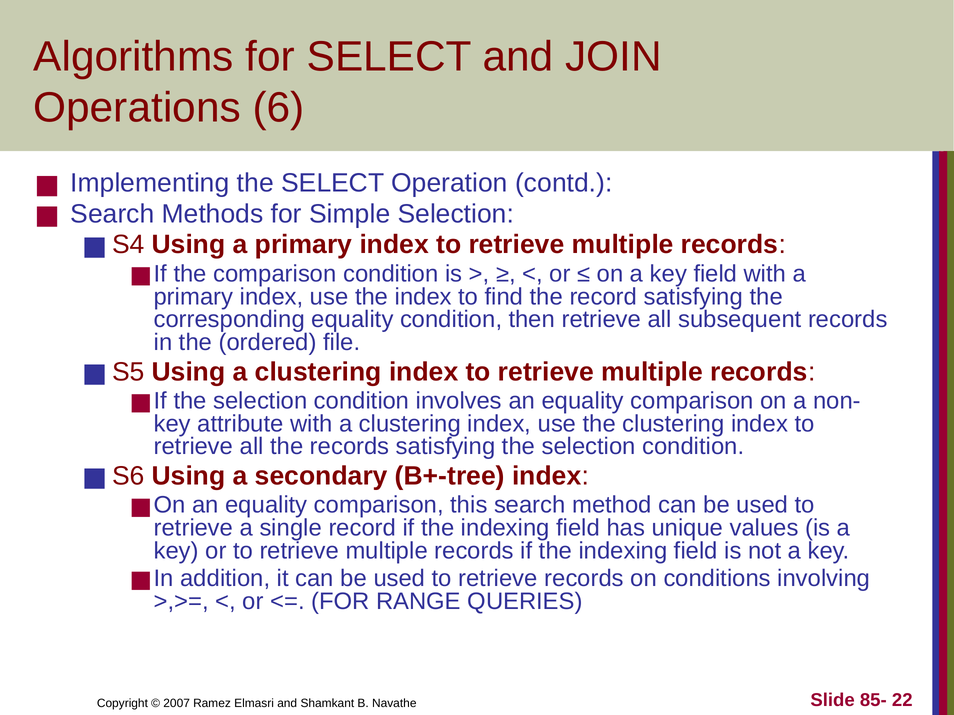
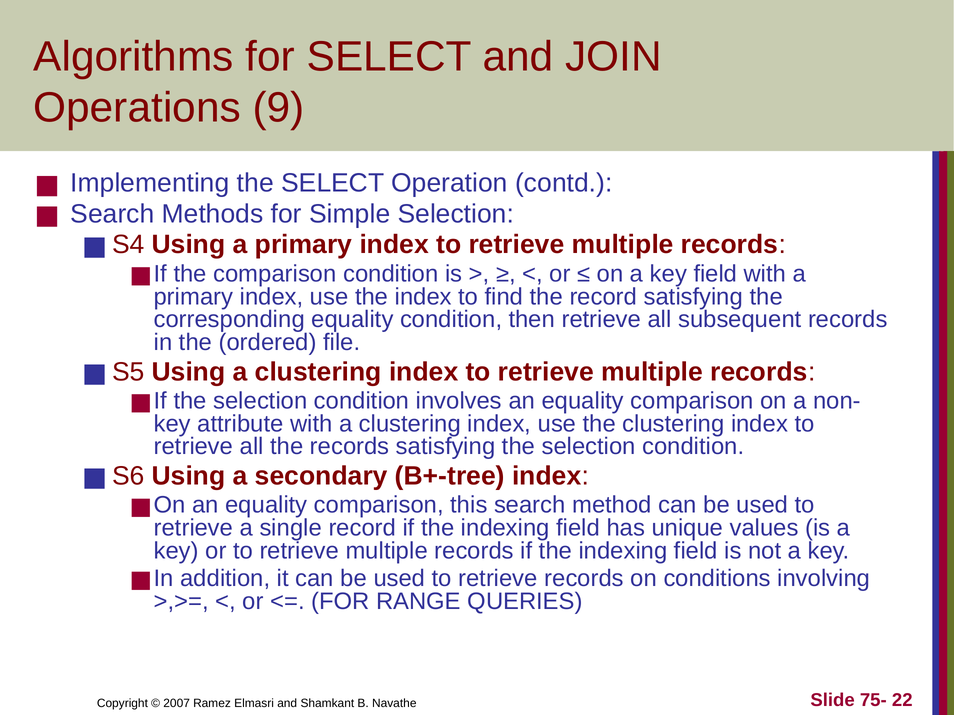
6: 6 -> 9 (279, 108)
85-: 85- -> 75- (873, 701)
